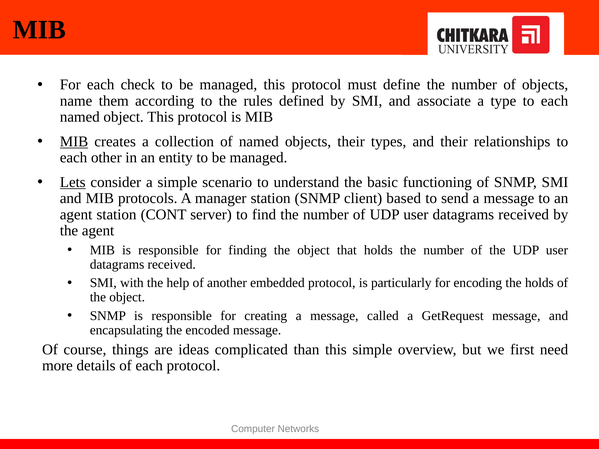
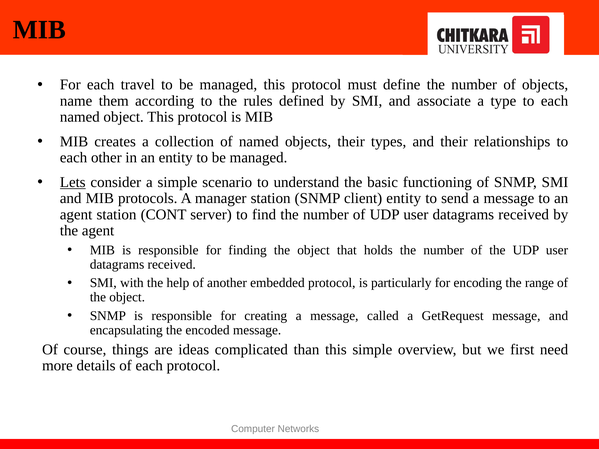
check: check -> travel (138, 85)
MIB underline: present -> none (74, 142)
client based: based -> entity (404, 198)
the holds: holds -> range (539, 283)
